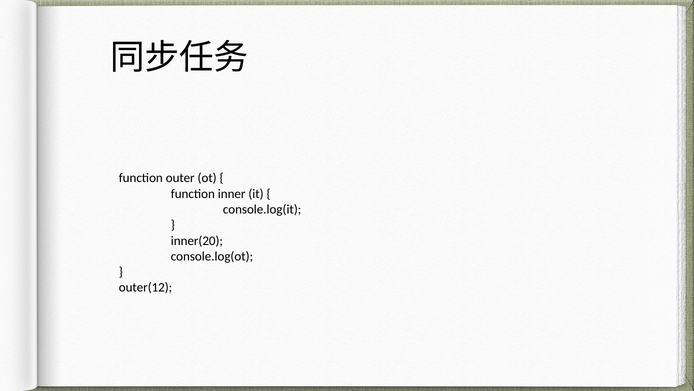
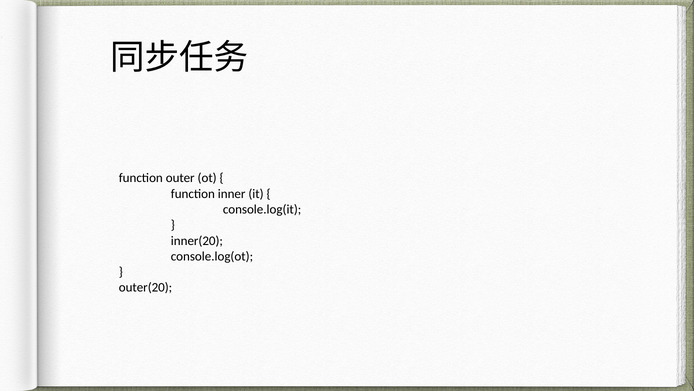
outer(12: outer(12 -> outer(20 (146, 287)
